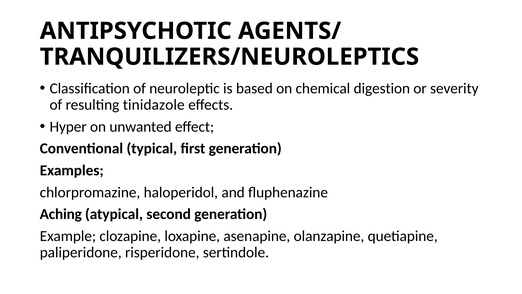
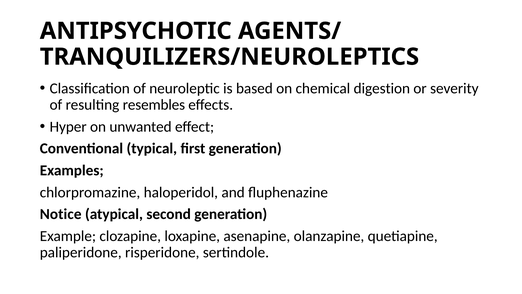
tinidazole: tinidazole -> resembles (154, 105)
Aching: Aching -> Notice (61, 214)
